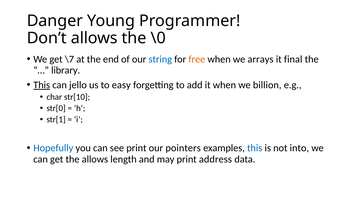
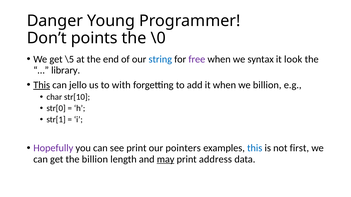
Don’t allows: allows -> points (94, 38)
\7: \7 -> \5 (69, 59)
free colour: orange -> purple (197, 59)
arrays: arrays -> syntax (261, 59)
final: final -> look (293, 59)
easy: easy -> with (121, 85)
Hopefully colour: blue -> purple (53, 148)
into: into -> first (299, 148)
the allows: allows -> billion (95, 160)
may underline: none -> present (166, 160)
